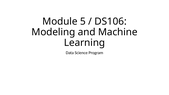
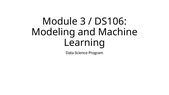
5: 5 -> 3 (83, 21)
